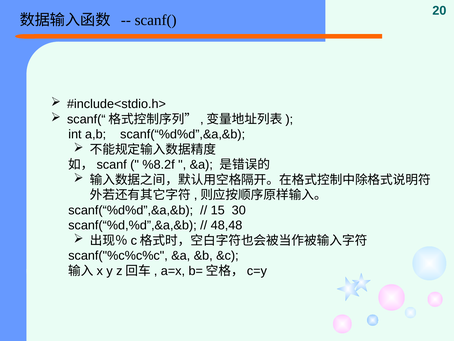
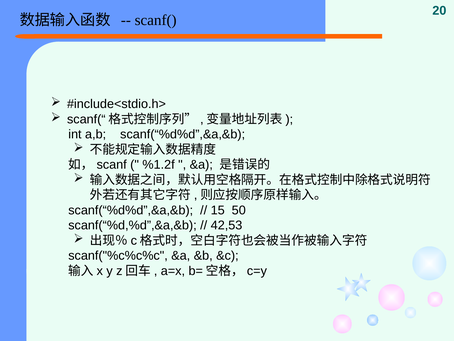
%8.2f: %8.2f -> %1.2f (159, 164)
30: 30 -> 50 (239, 210)
48,48: 48,48 -> 42,53 (227, 225)
